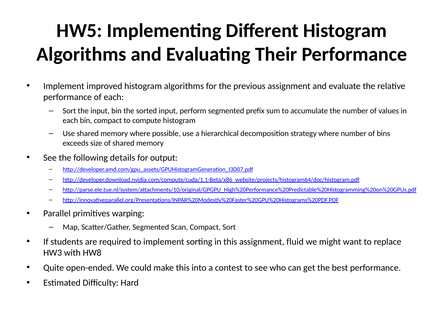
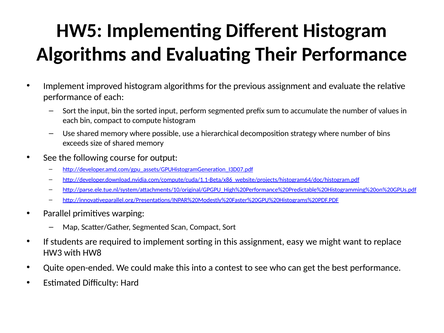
details: details -> course (123, 158)
fluid: fluid -> easy (295, 242)
